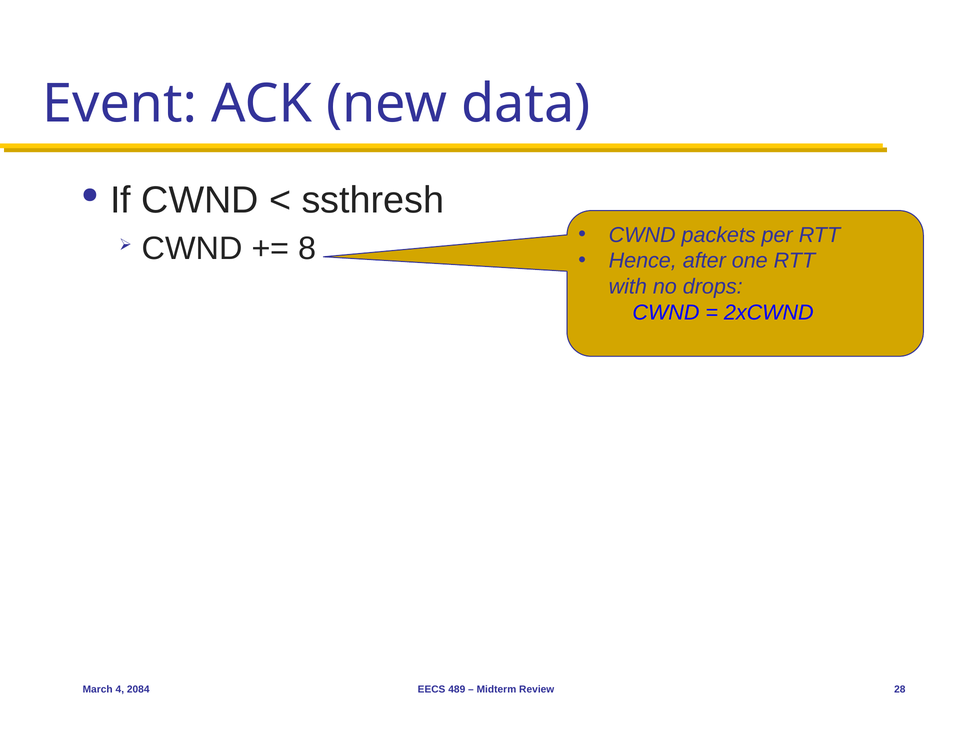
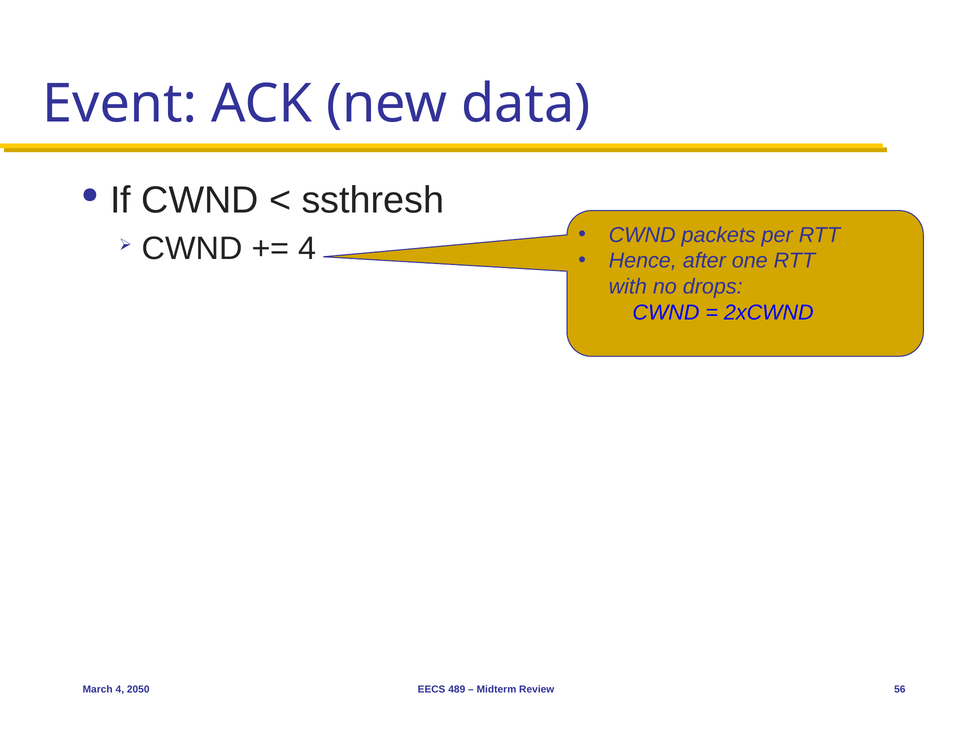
8: 8 -> 4 (307, 249)
2084: 2084 -> 2050 (138, 689)
28: 28 -> 56 (900, 689)
